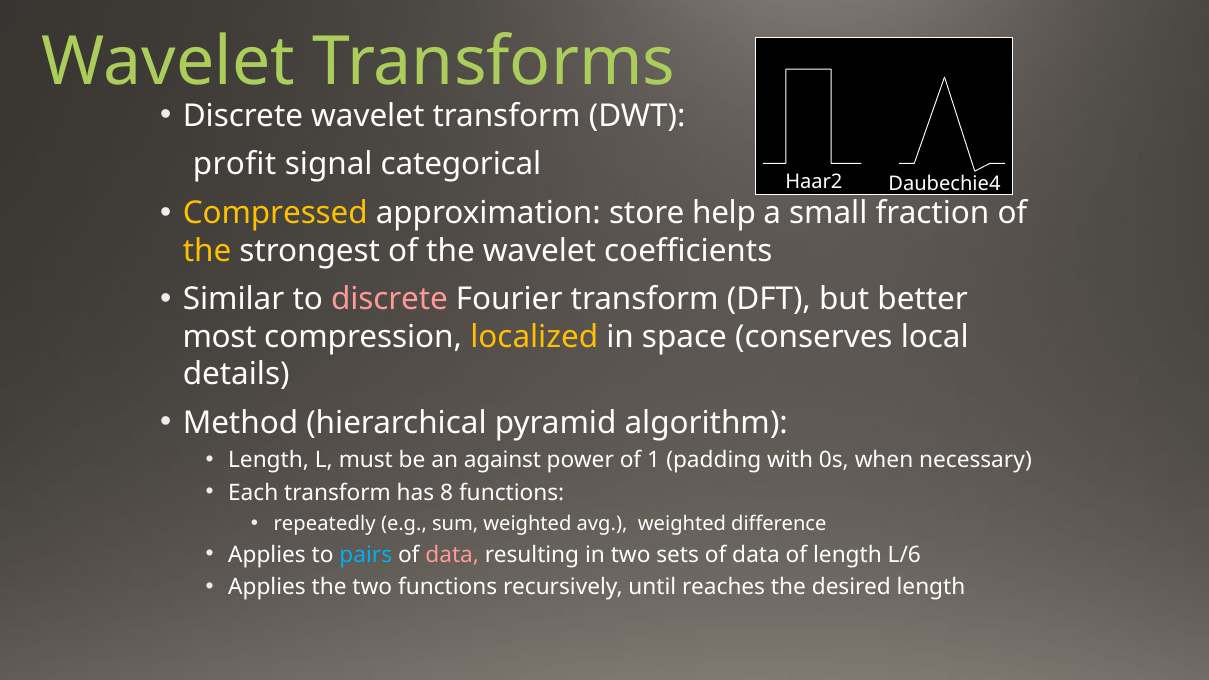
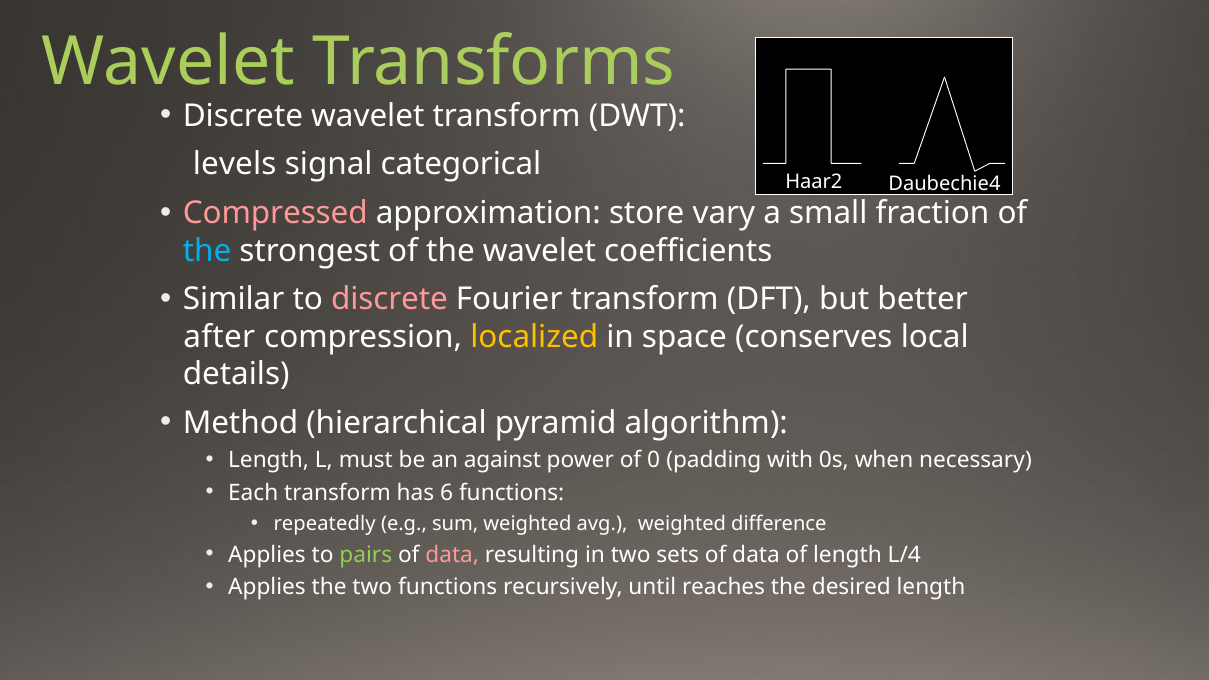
profit: profit -> levels (235, 165)
Compressed colour: yellow -> pink (275, 213)
help: help -> vary (724, 213)
the colour: yellow -> light blue (207, 251)
most: most -> after (219, 337)
1: 1 -> 0 (654, 460)
8: 8 -> 6 (447, 493)
pairs colour: light blue -> light green (366, 555)
L/6: L/6 -> L/4 (904, 555)
